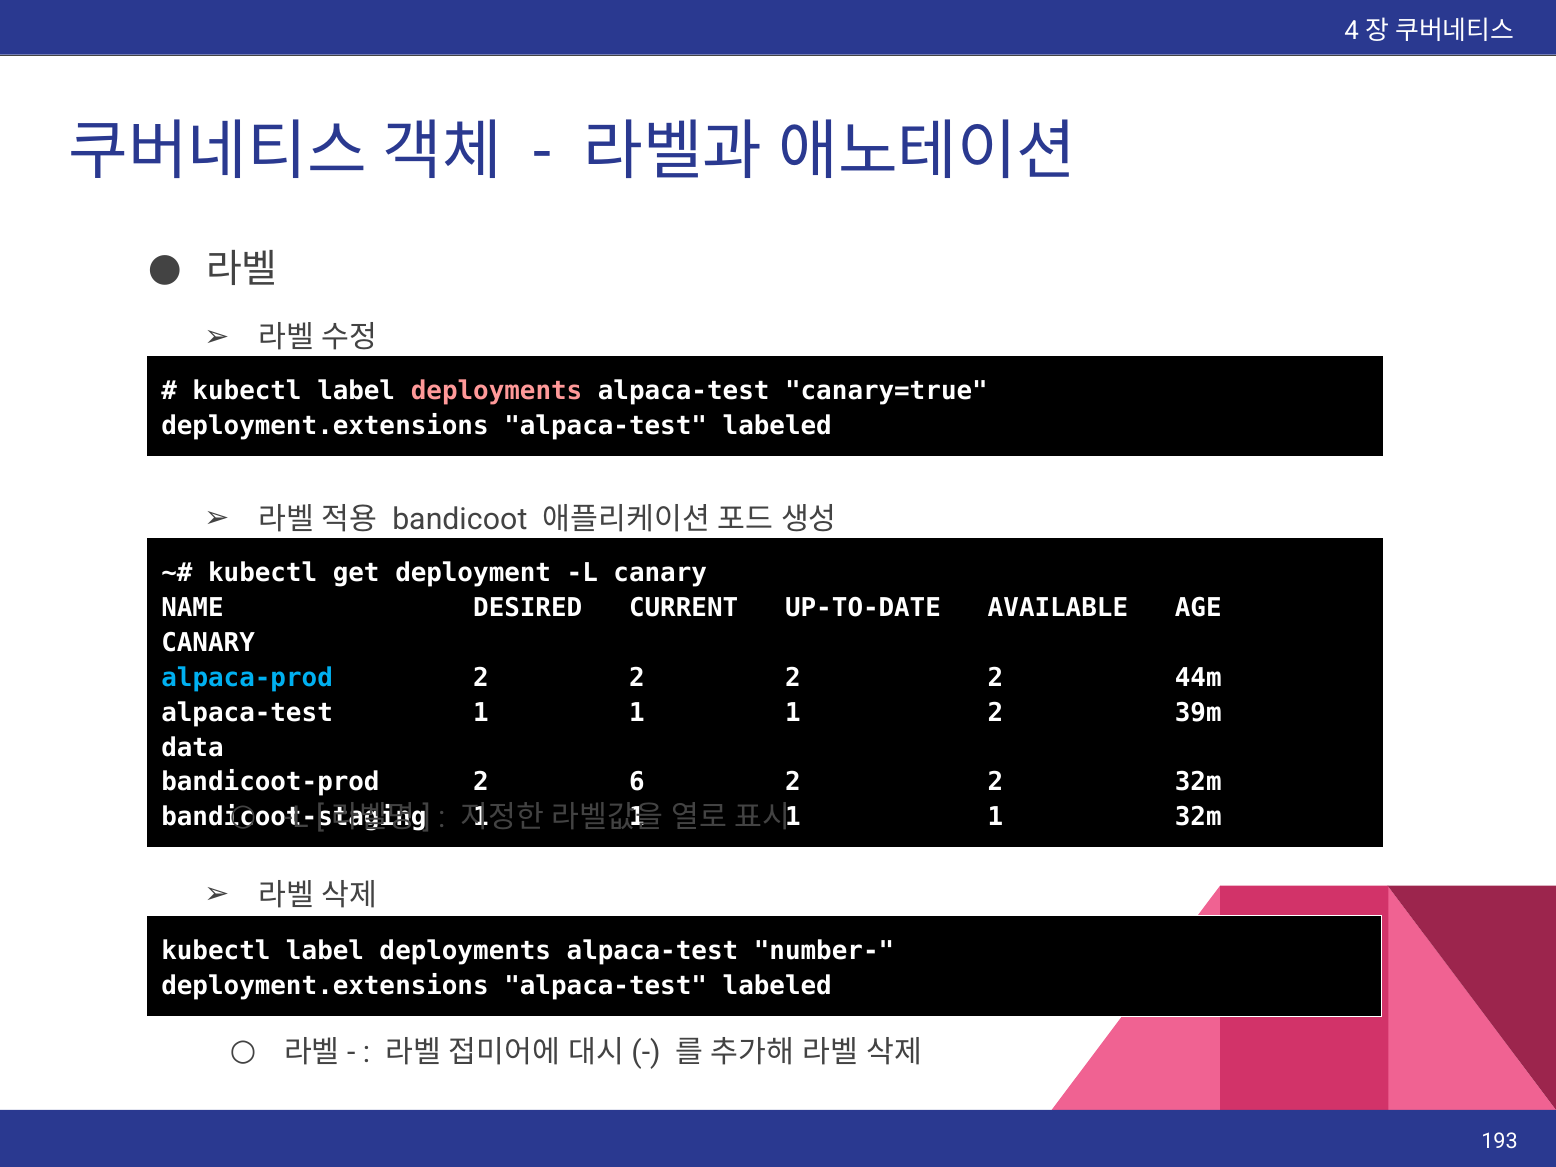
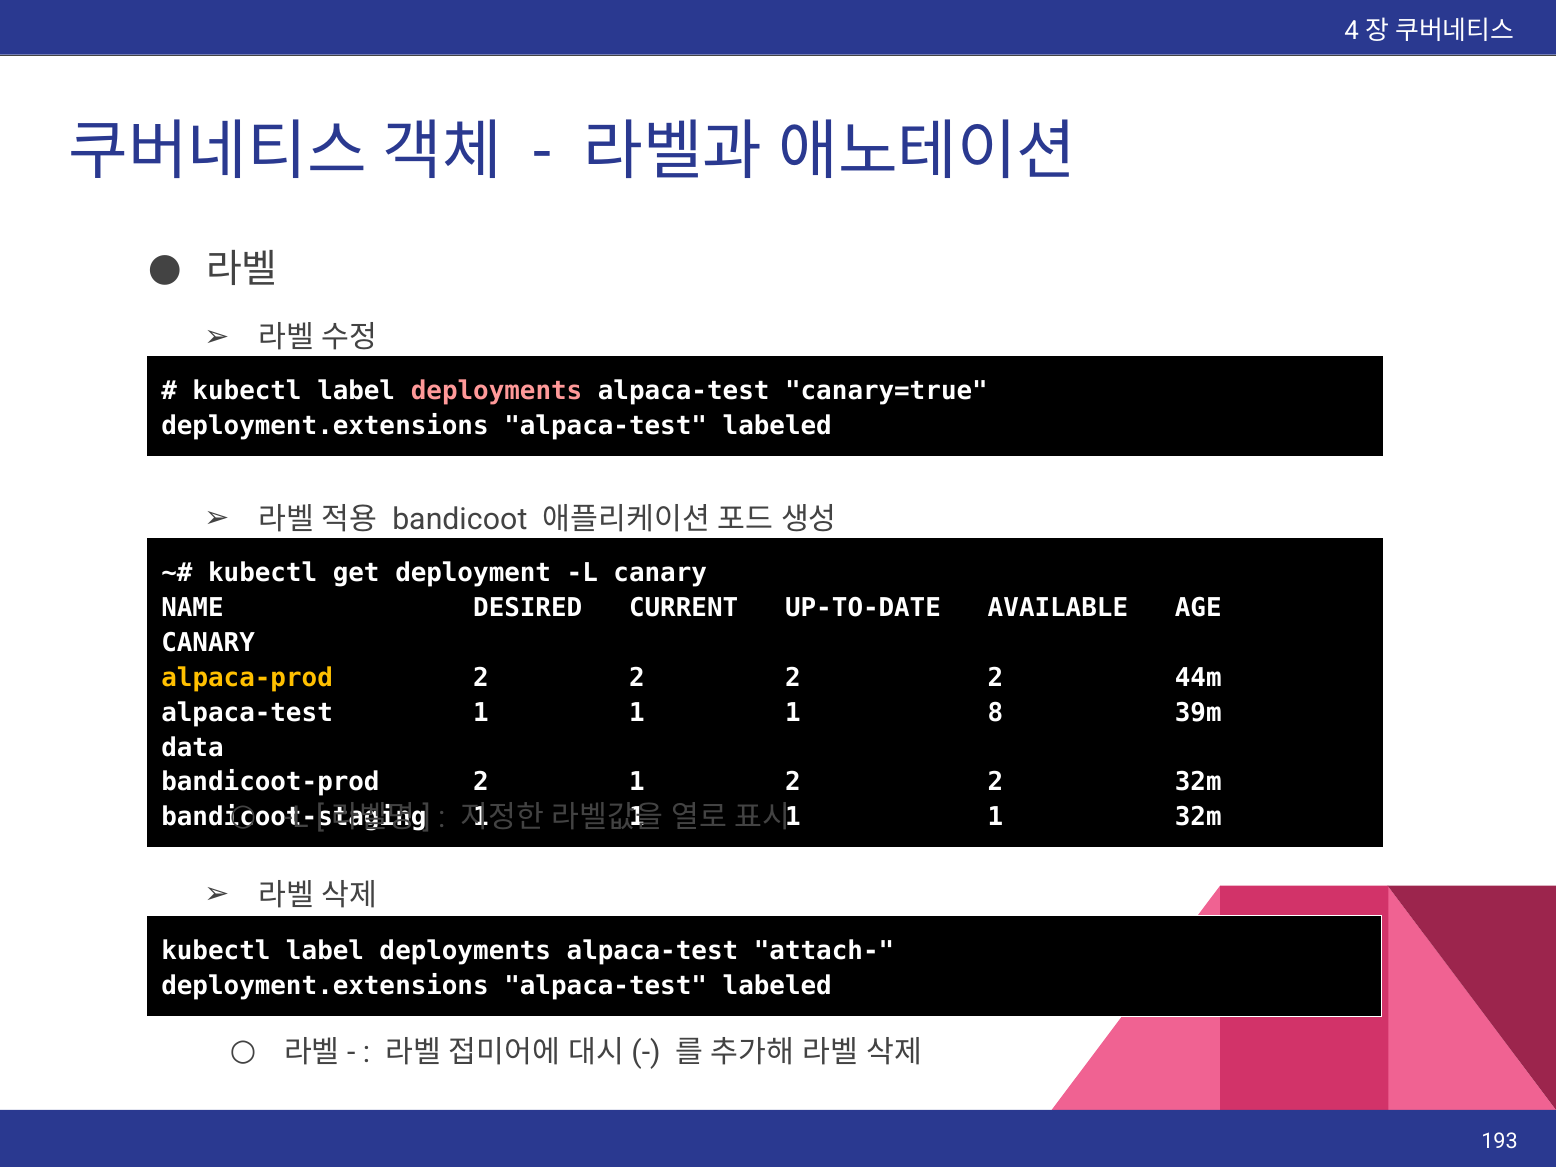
alpaca-prod colour: light blue -> yellow (247, 678)
1 2: 2 -> 8 (995, 713)
2 6: 6 -> 1 (637, 782)
number-: number- -> attach- (824, 951)
